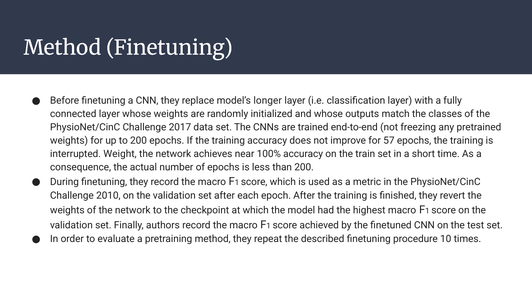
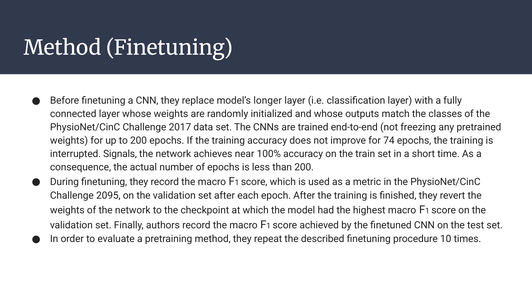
57: 57 -> 74 (389, 141)
Weight: Weight -> Signals (120, 154)
2010: 2010 -> 2095 (108, 196)
